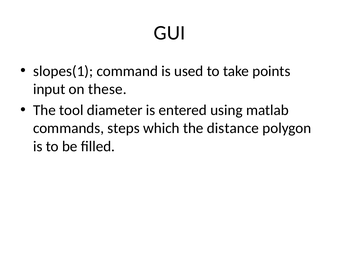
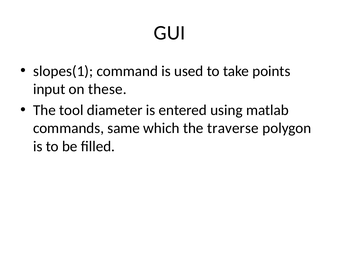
steps: steps -> same (124, 128)
distance: distance -> traverse (233, 128)
